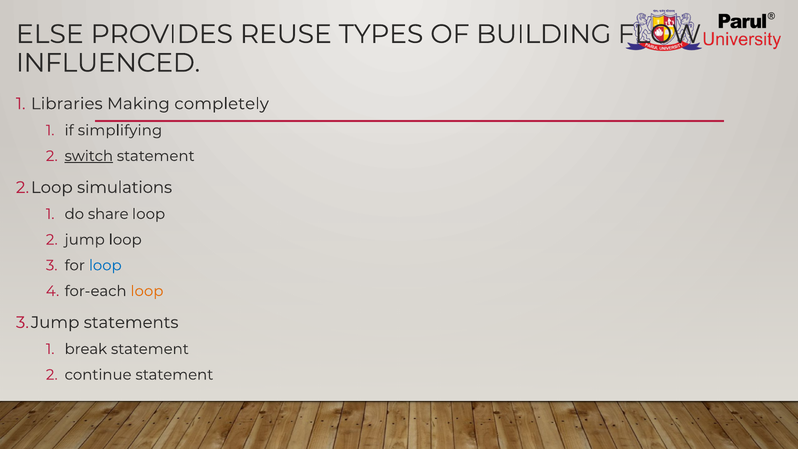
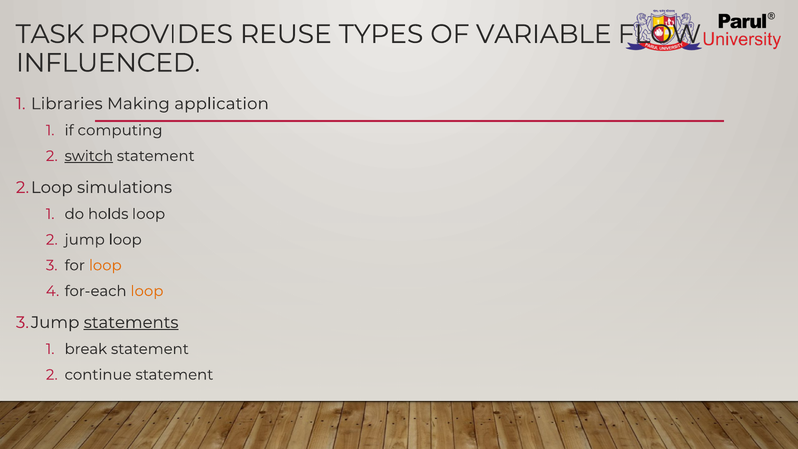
ELSE: ELSE -> TASK (50, 34)
BUILDING: BUILDING -> VARIABLE (544, 34)
completely: completely -> application (222, 104)
simplifying: simplifying -> computing (120, 130)
share: share -> holds (108, 214)
loop colour: blue -> orange (105, 265)
statements underline: none -> present (131, 322)
